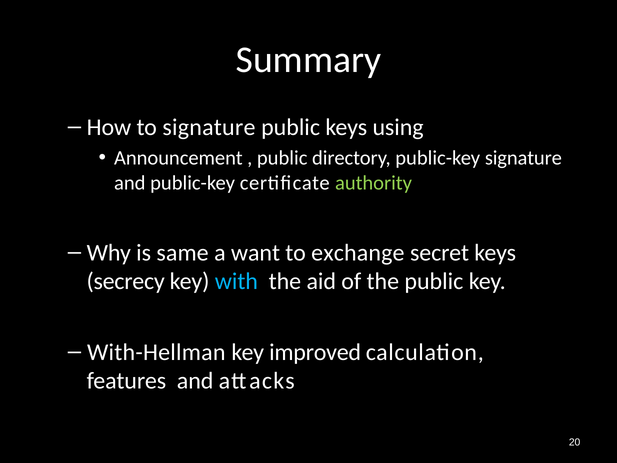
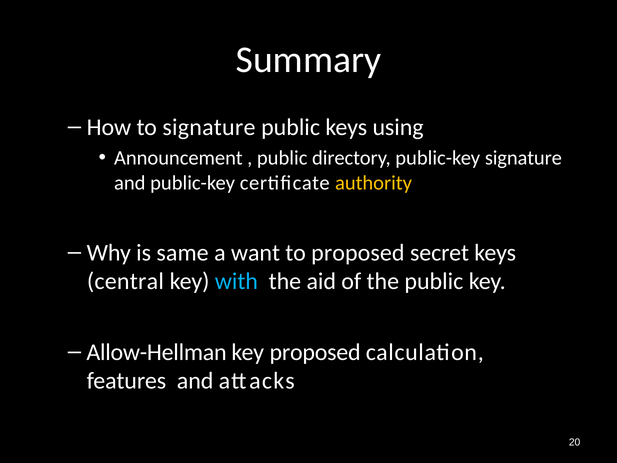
authority colour: light green -> yellow (374, 183)
to exchange: exchange -> proposed (358, 253)
secrecy: secrecy -> central (125, 281)
With-Hellman: With-Hellman -> Allow-Hellman (157, 352)
key improved: improved -> proposed (315, 352)
